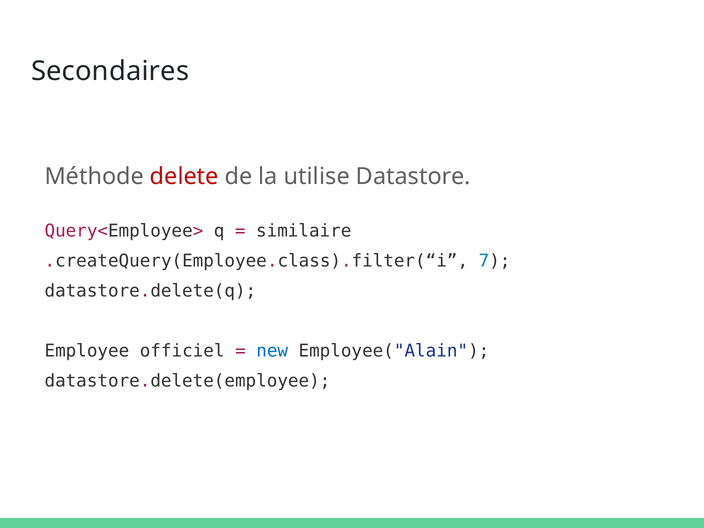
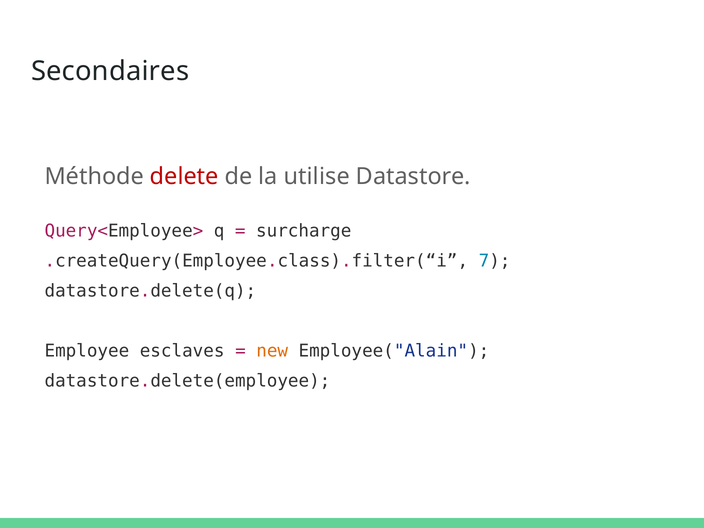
similaire: similaire -> surcharge (304, 231)
officiel: officiel -> esclaves (182, 351)
new colour: blue -> orange (272, 351)
